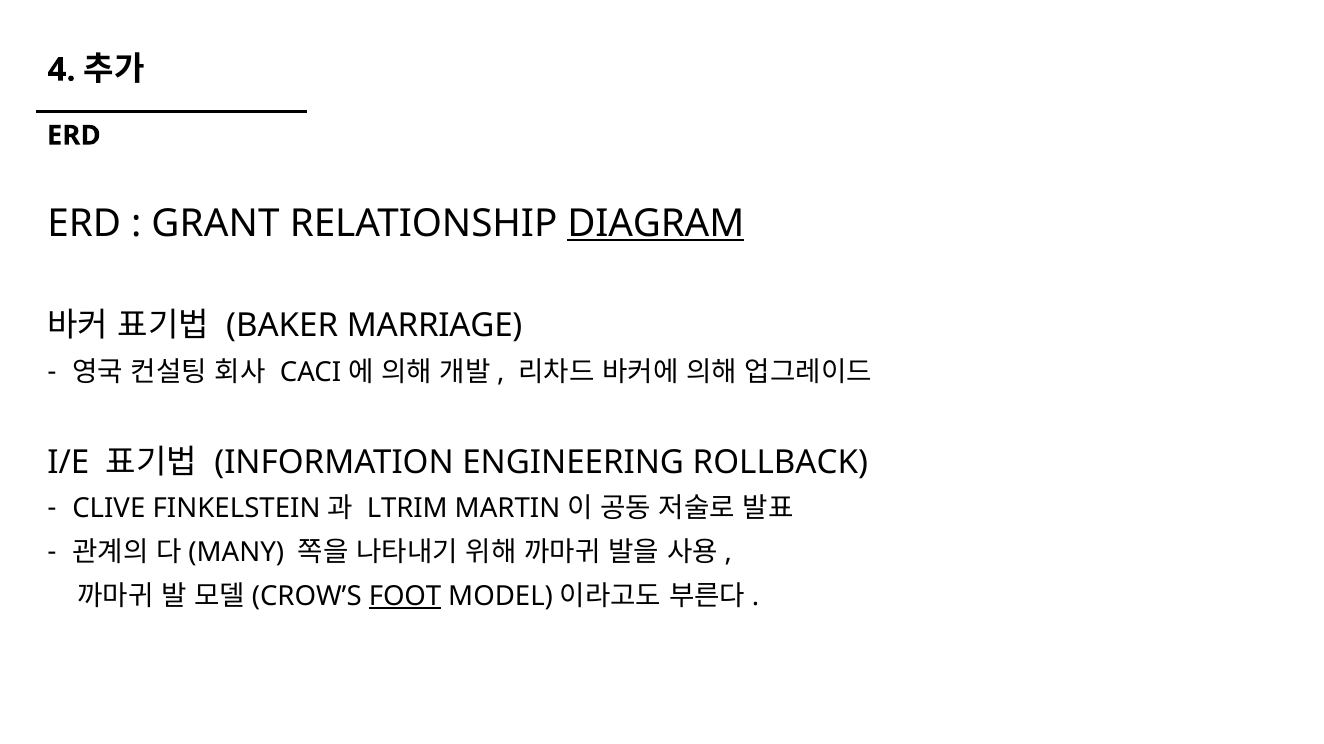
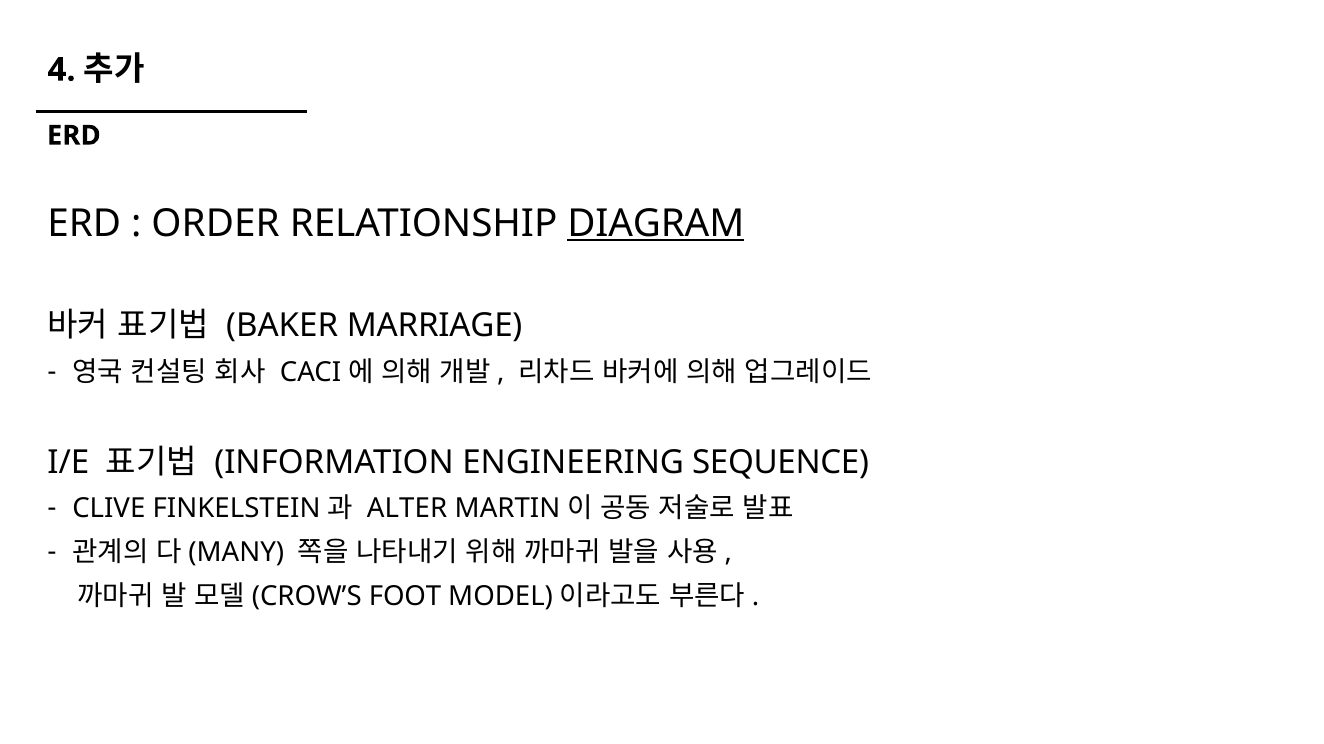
GRANT: GRANT -> ORDER (216, 224)
ROLLBACK: ROLLBACK -> SEQUENCE (781, 463)
LTRIM: LTRIM -> ALTER (407, 509)
FOOT underline: present -> none (405, 597)
